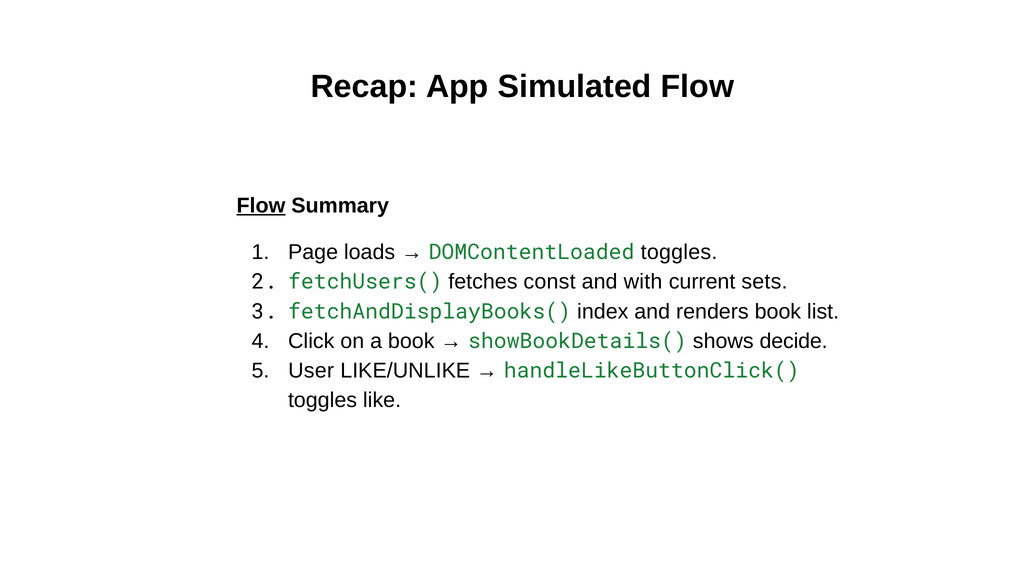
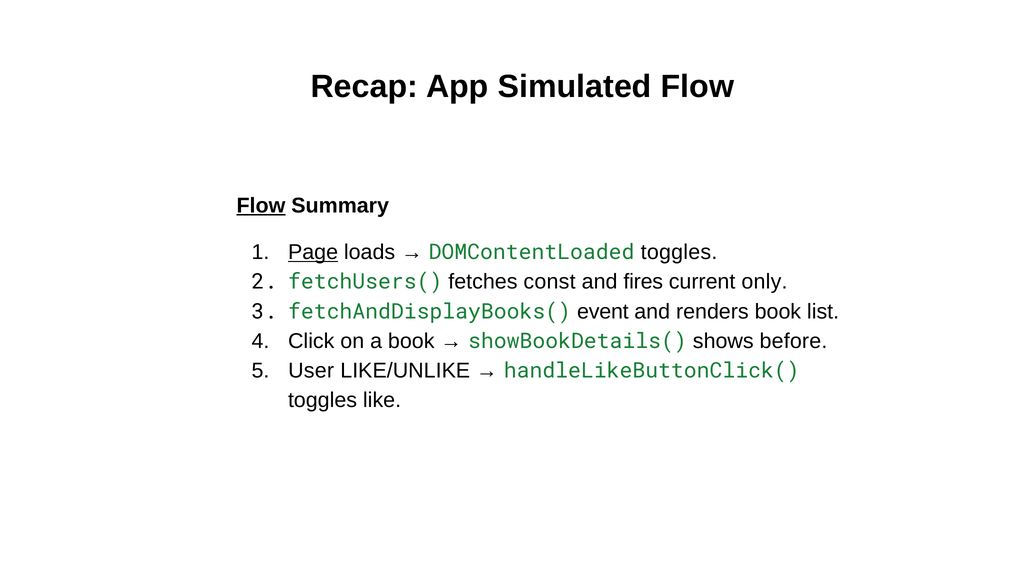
Page underline: none -> present (313, 252)
with: with -> fires (643, 282)
sets: sets -> only (764, 282)
index: index -> event (603, 312)
decide: decide -> before (793, 341)
